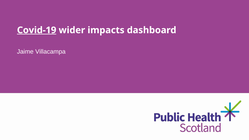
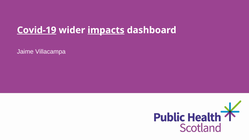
impacts underline: none -> present (106, 30)
